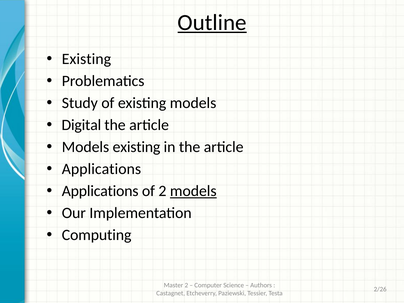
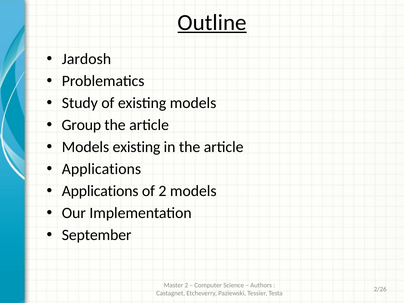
Existing: Existing -> Jardosh (86, 59)
Digital: Digital -> Group (81, 125)
models underline: present -> none (193, 191)
Computing: Computing -> September (97, 235)
